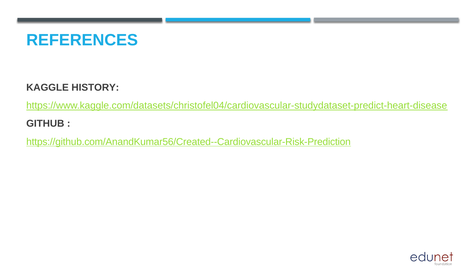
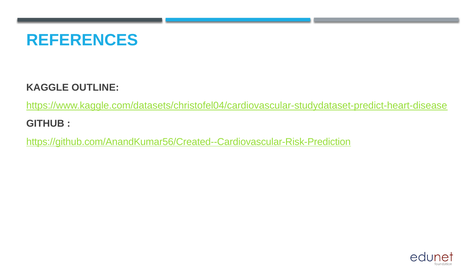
HISTORY: HISTORY -> OUTLINE (95, 87)
